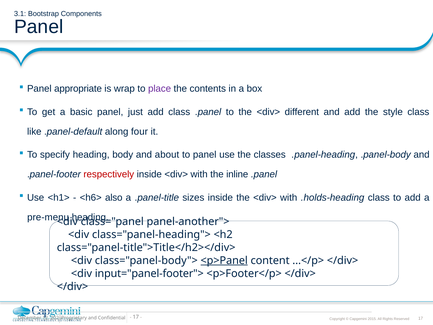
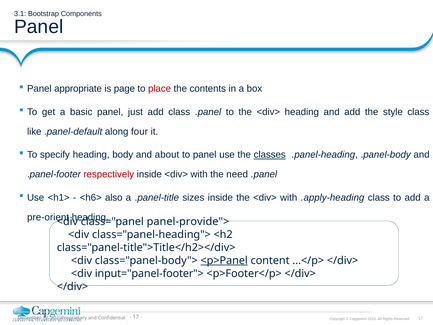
wrap: wrap -> page (124, 89)
place colour: purple -> red (160, 89)
<div> different: different -> heading (302, 112)
classes underline: none -> present (270, 155)
inline: inline -> need (237, 174)
.holds-heading: .holds-heading -> .apply-heading (333, 197)
pre-menu: pre-menu -> pre-orient (48, 217)
panel-another">: panel-another"> -> panel-provide"> (188, 221)
